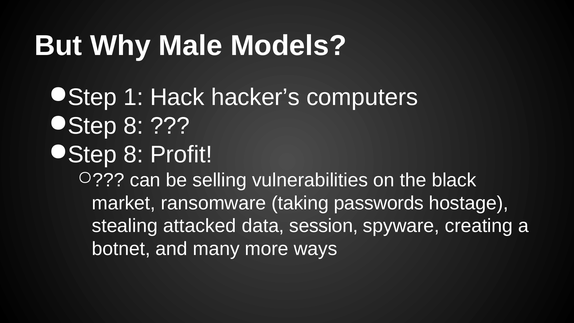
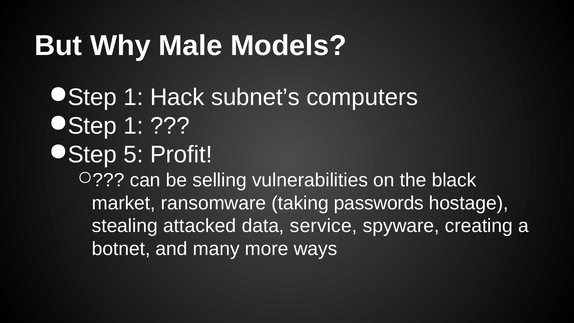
hacker’s: hacker’s -> subnet’s (255, 97)
8: 8 -> 1 (133, 126)
8: 8 -> 5 (133, 155)
session: session -> service (324, 226)
